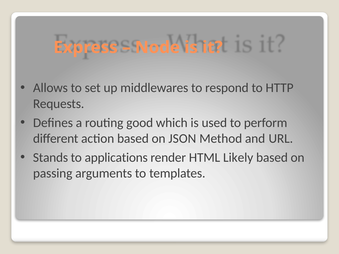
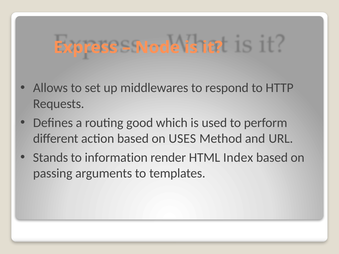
JSON: JSON -> USES (182, 139)
applications: applications -> information (116, 158)
Likely: Likely -> Index (238, 158)
